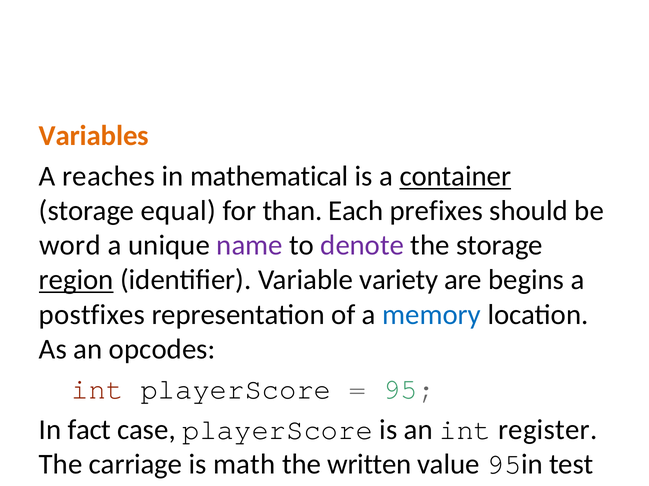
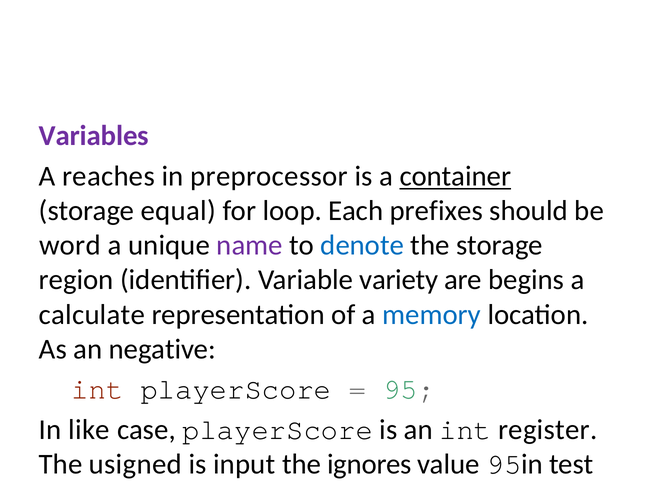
Variables colour: orange -> purple (94, 136)
mathematical: mathematical -> preprocessor (269, 177)
than: than -> loop (292, 211)
denote colour: purple -> blue (362, 246)
region underline: present -> none (76, 280)
postfixes: postfixes -> calculate (92, 315)
opcodes: opcodes -> negative (162, 350)
fact: fact -> like (89, 430)
carriage: carriage -> usigned (135, 465)
math: math -> input (244, 465)
written: written -> ignores (369, 465)
